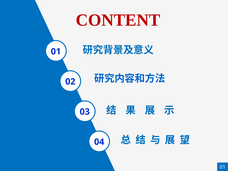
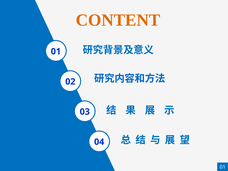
CONTENT colour: red -> orange (118, 20)
